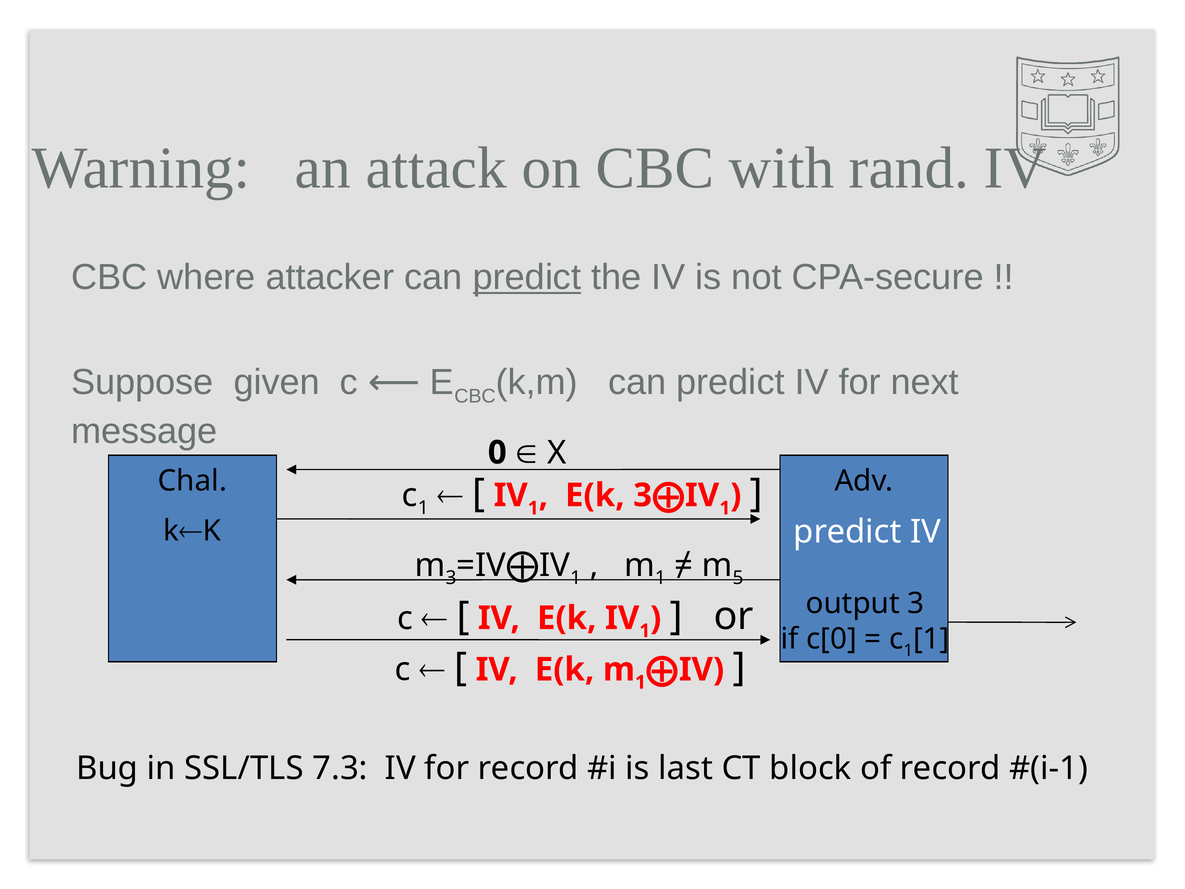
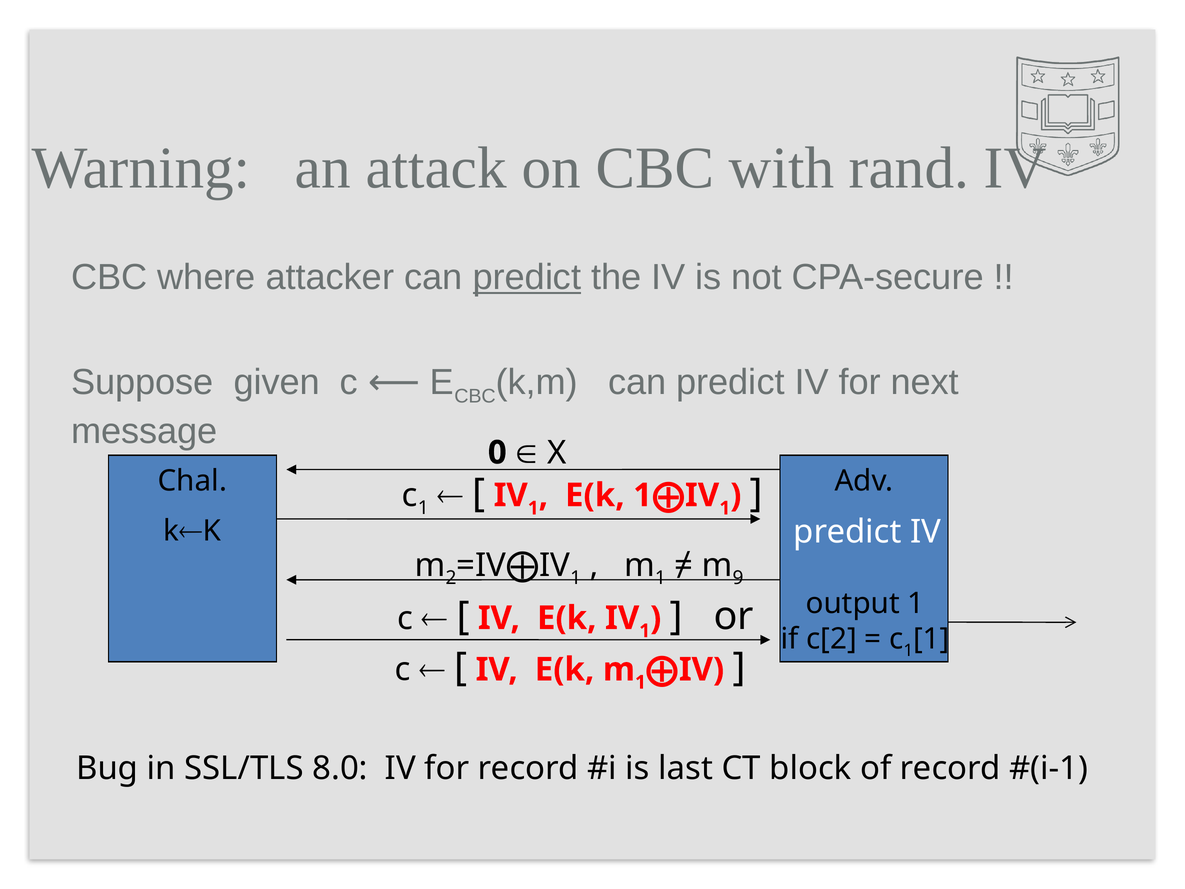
E(k 3: 3 -> 1 (643, 495)
5: 5 -> 9 (738, 578)
3: 3 -> 2 (451, 578)
output 3: 3 -> 1 (916, 603)
c[0: c[0 -> c[2 (832, 639)
7.3: 7.3 -> 8.0 (340, 768)
